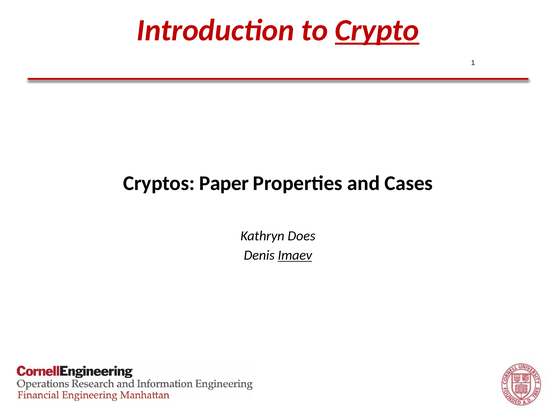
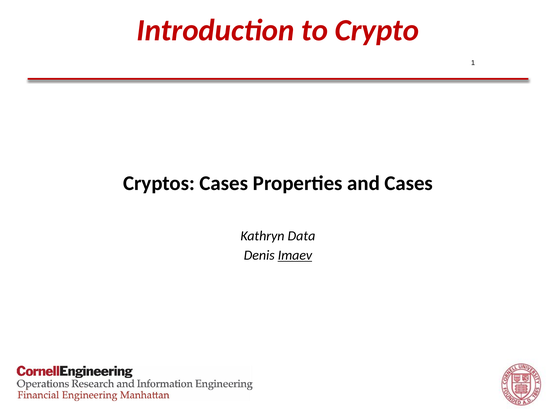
Crypto underline: present -> none (377, 30)
Cryptos Paper: Paper -> Cases (224, 183)
Does: Does -> Data (301, 236)
